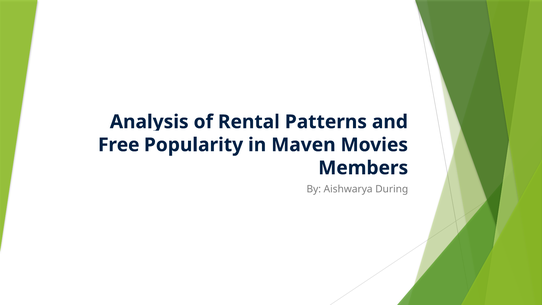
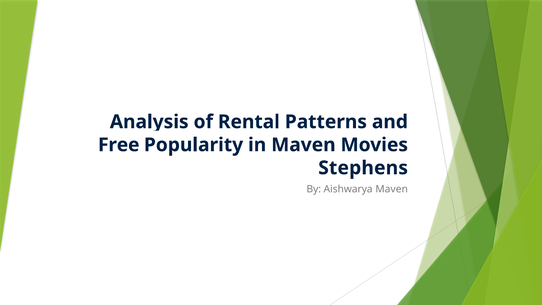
Members: Members -> Stephens (363, 168)
Aishwarya During: During -> Maven (392, 189)
